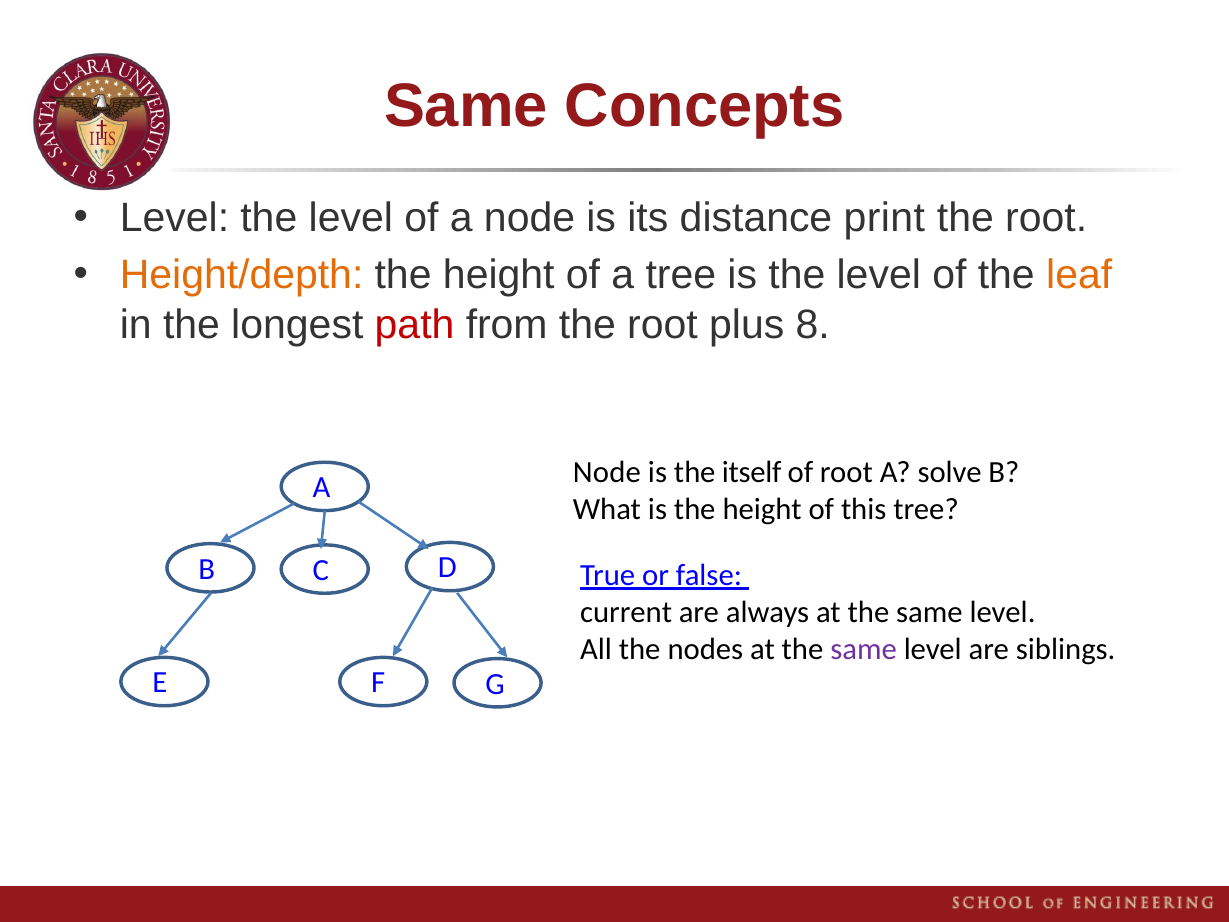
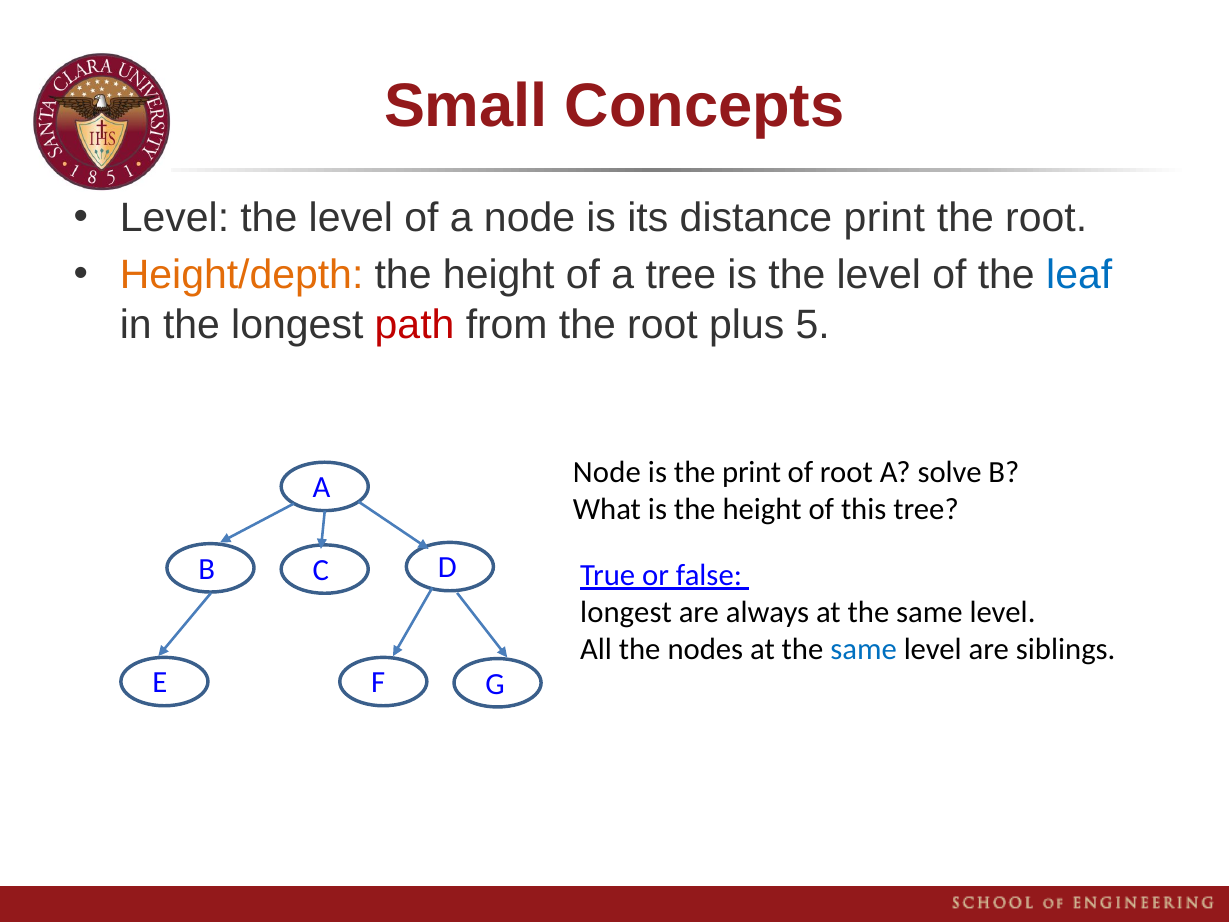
Same: Same -> Small (466, 107)
leaf colour: orange -> blue (1079, 275)
8: 8 -> 5 (813, 324)
the itself: itself -> print (752, 472)
current: current -> longest (626, 612)
same colour: purple -> blue (864, 649)
